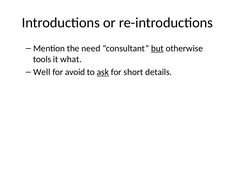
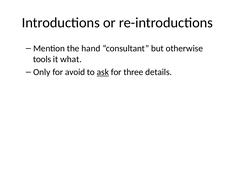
need: need -> hand (91, 48)
but underline: present -> none (157, 48)
Well: Well -> Only (42, 72)
short: short -> three (133, 72)
